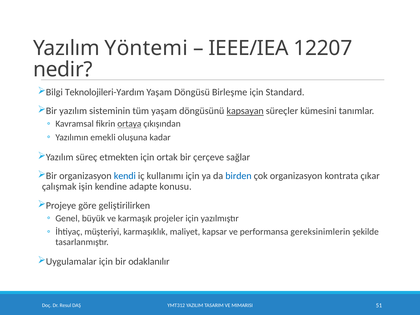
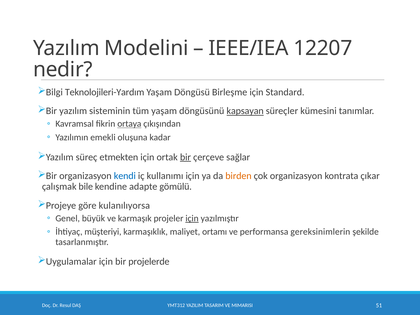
Yöntemi: Yöntemi -> Modelini (146, 48)
bir underline: none -> present (185, 157)
birden colour: blue -> orange (238, 176)
işin: işin -> bile (86, 187)
konusu: konusu -> gömülü (176, 187)
geliştirilirken: geliştirilirken -> kulanılıyorsa (124, 206)
için underline: none -> present (192, 218)
kapsar: kapsar -> ortamı (215, 232)
odaklanılır: odaklanılır -> projelerde (149, 262)
